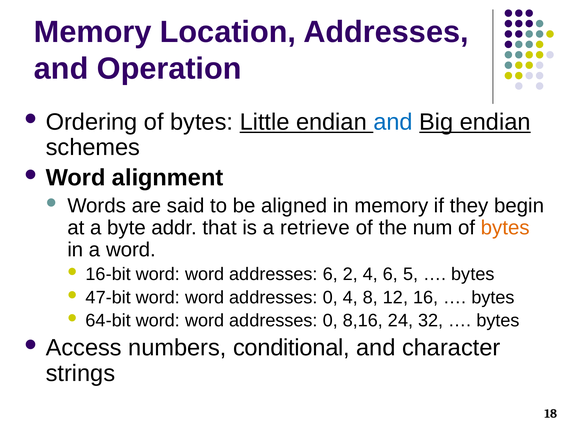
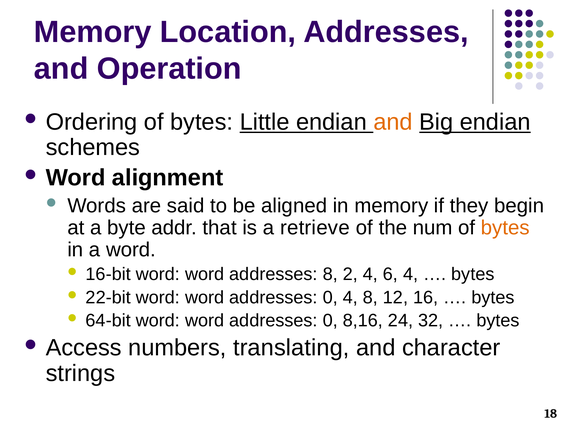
and colour: blue -> orange (393, 122)
addresses 6: 6 -> 8 (330, 274)
6 5: 5 -> 4 (411, 274)
47-bit: 47-bit -> 22-bit (108, 297)
conditional: conditional -> translating (291, 347)
